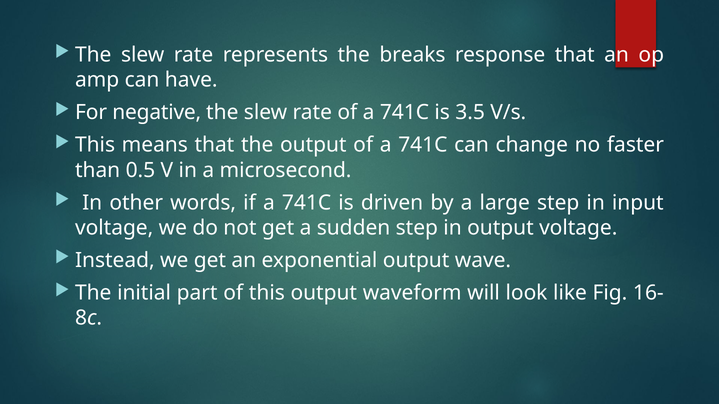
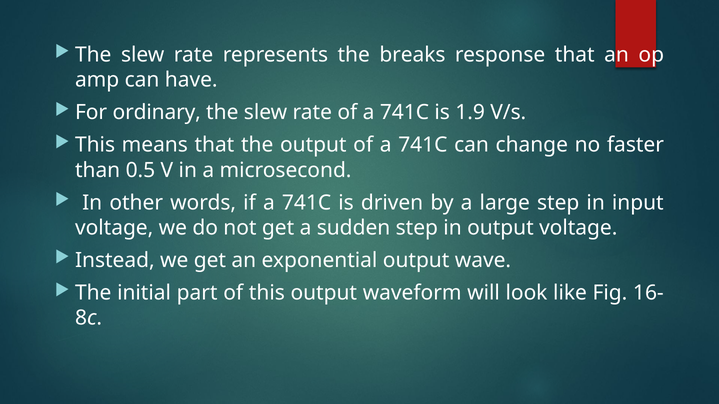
negative: negative -> ordinary (157, 113)
3.5: 3.5 -> 1.9 (470, 113)
